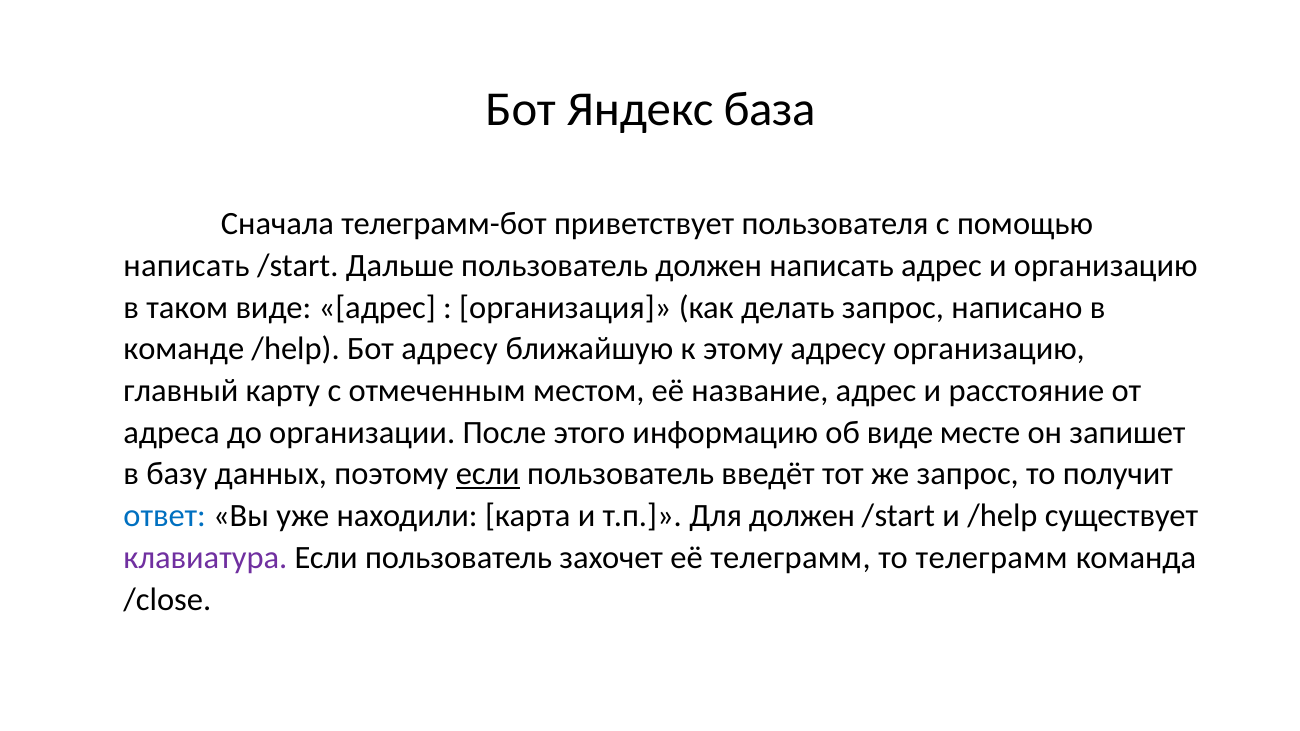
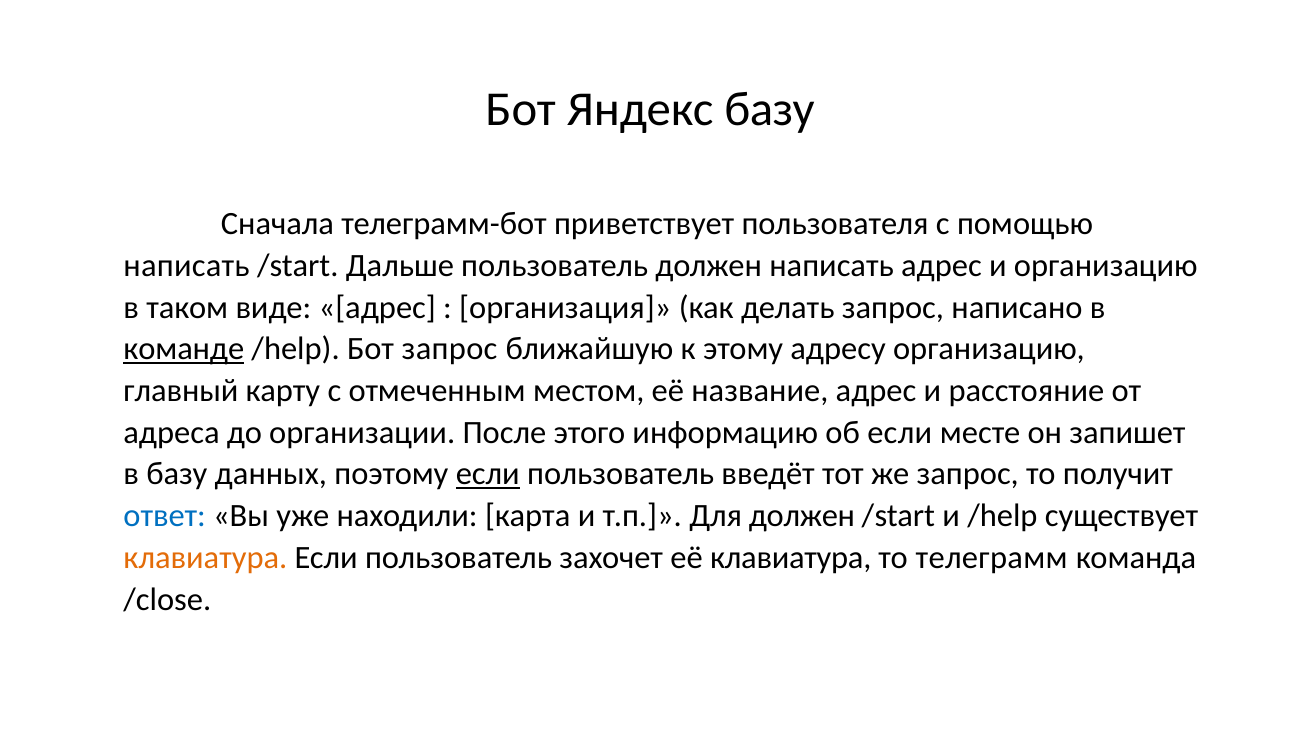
Яндекс база: база -> базу (770, 109)
команде underline: none -> present (184, 349)
Бот адресу: адресу -> запрос (450, 349)
об виде: виде -> если (900, 433)
клавиатура colour: purple -> orange (205, 558)
её телеграмм: телеграмм -> клавиатура (791, 558)
